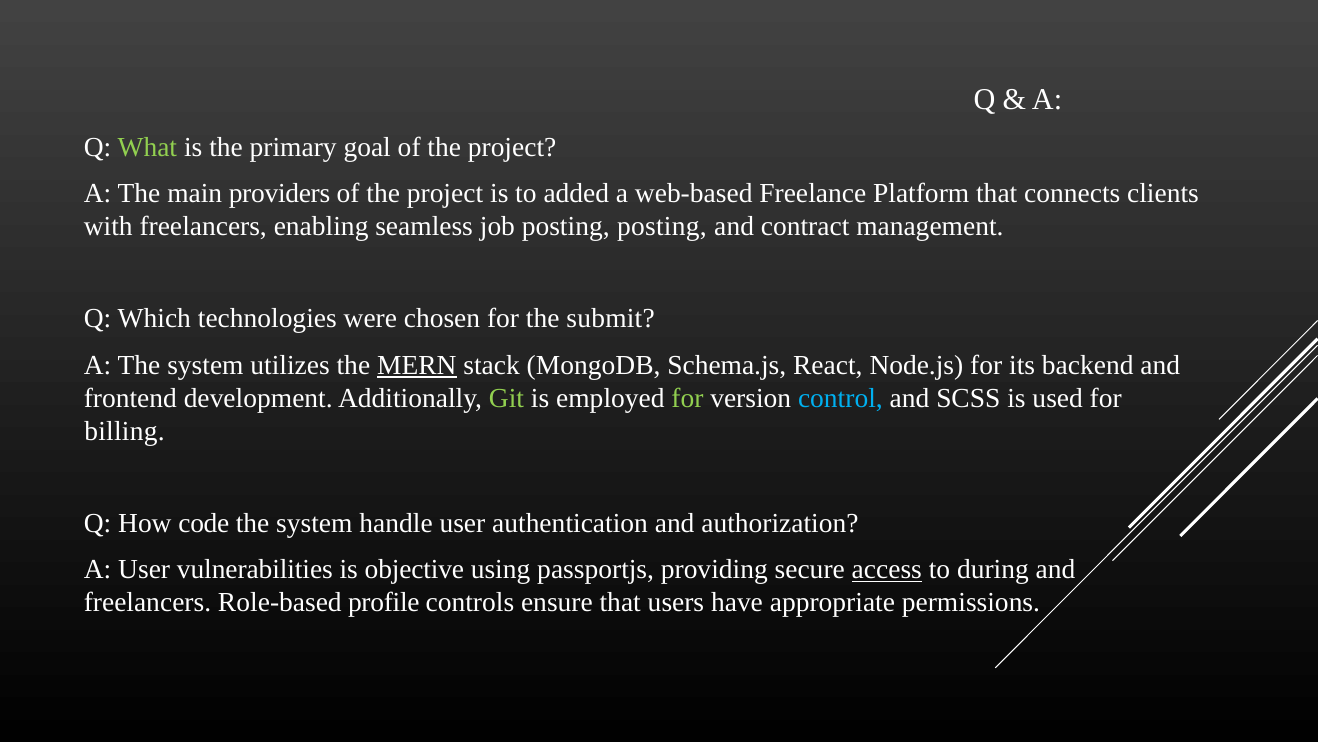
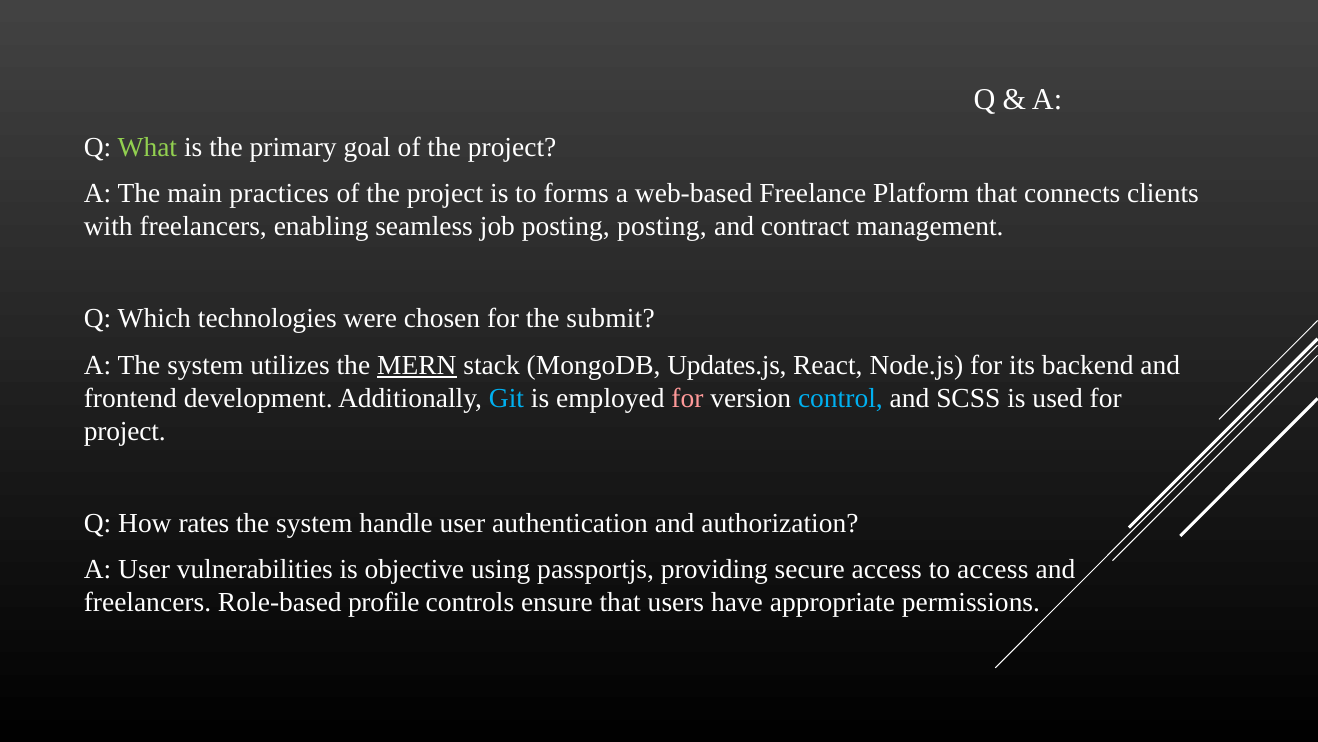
providers: providers -> practices (279, 193)
added: added -> forms (576, 193)
Schema.js: Schema.js -> Updates.js (727, 365)
Git colour: light green -> light blue (507, 398)
for colour: light green -> pink (687, 398)
billing: billing -> project (125, 431)
code: code -> rates (204, 523)
access underline: present -> none (887, 569)
to during: during -> access (993, 569)
